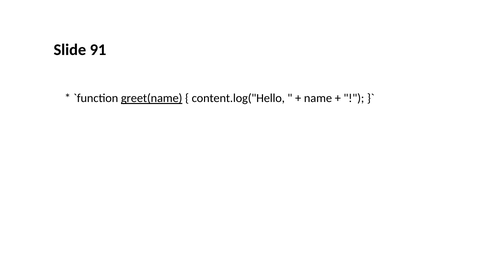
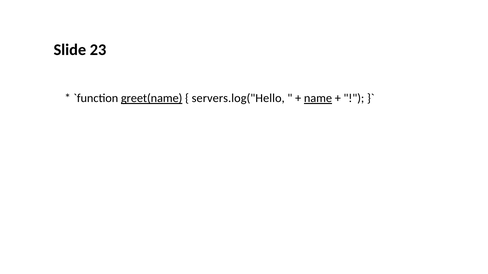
91: 91 -> 23 (98, 50)
content.log("Hello: content.log("Hello -> servers.log("Hello (238, 98)
name underline: none -> present (318, 98)
